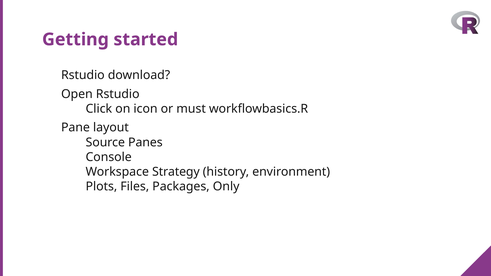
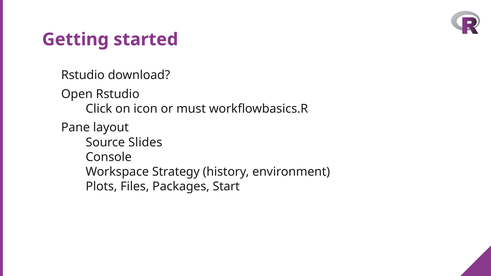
Panes: Panes -> Slides (145, 142)
Only: Only -> Start (226, 187)
